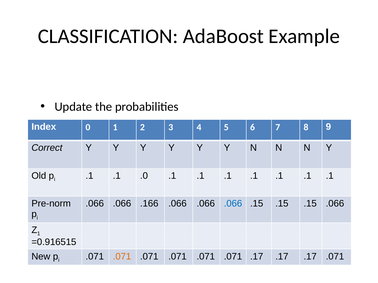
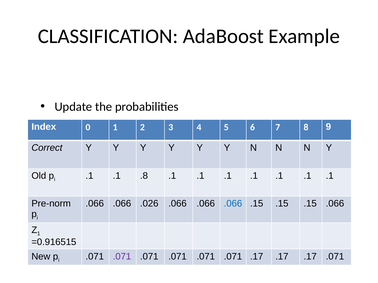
.0: .0 -> .8 (144, 176)
.166: .166 -> .026 (149, 204)
.071 colour: orange -> purple (122, 257)
